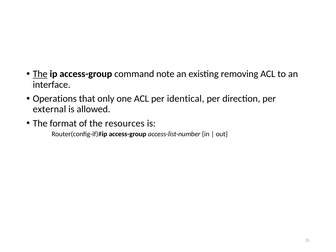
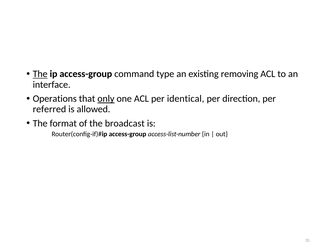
note: note -> type (165, 74)
only underline: none -> present (106, 99)
external: external -> referred (49, 109)
resources: resources -> broadcast (125, 123)
